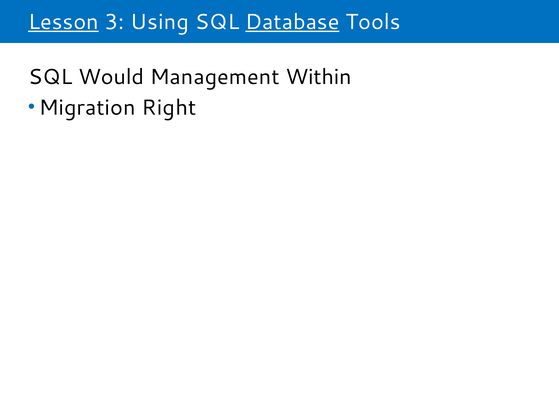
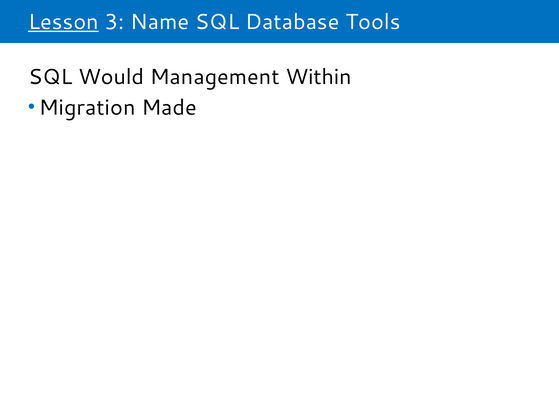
Using: Using -> Name (160, 22)
Database underline: present -> none (292, 22)
Right: Right -> Made (169, 108)
